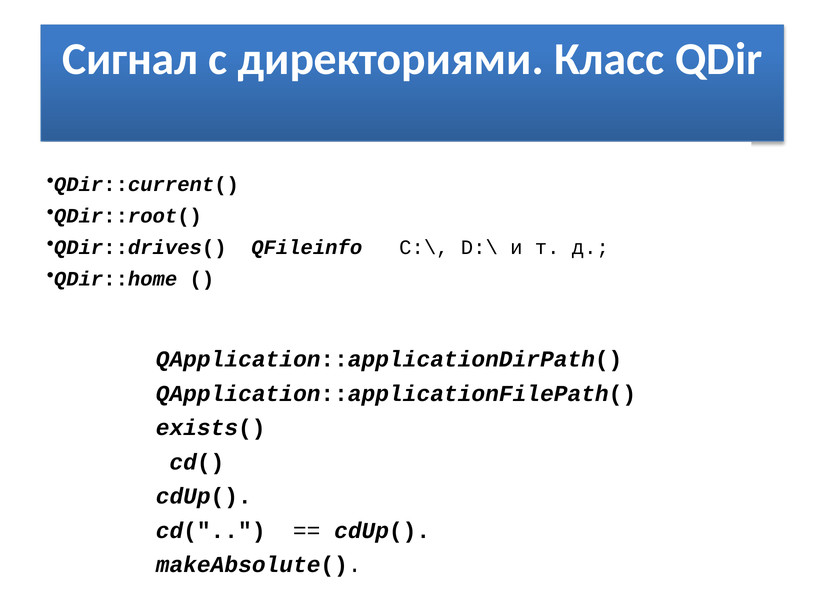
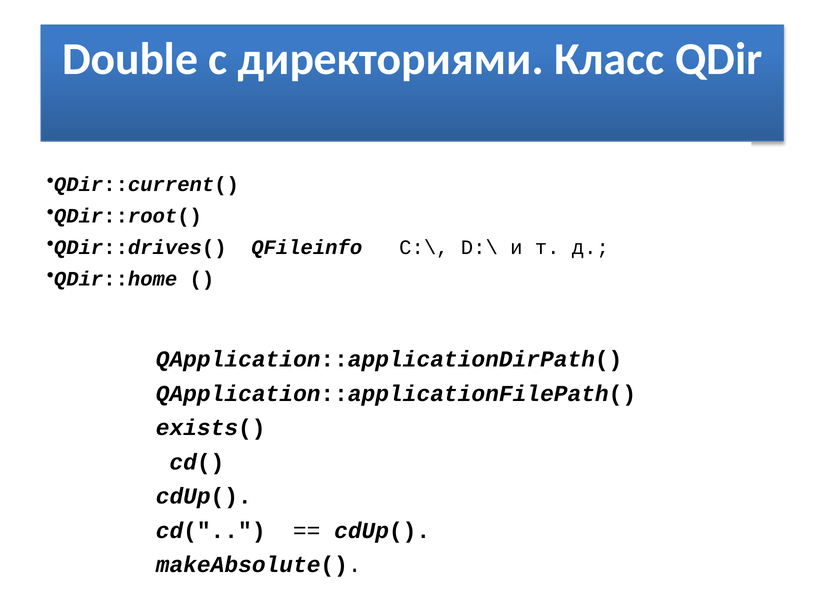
Сигнал: Сигнал -> Double (130, 59)
